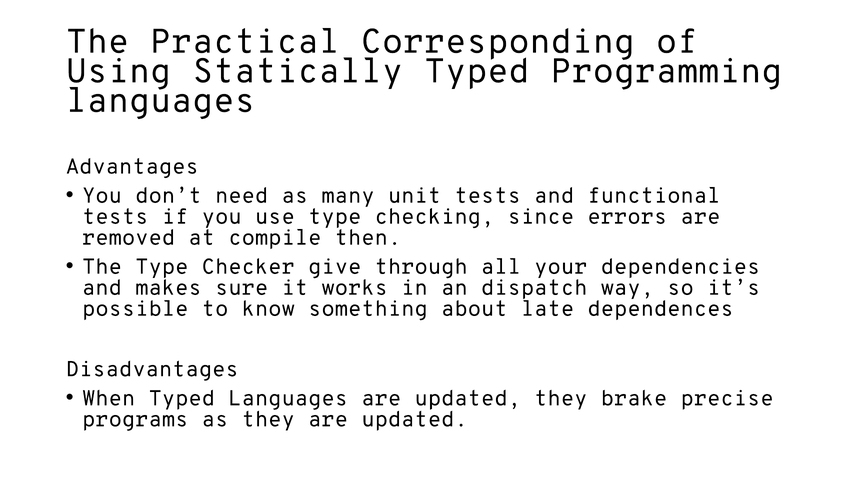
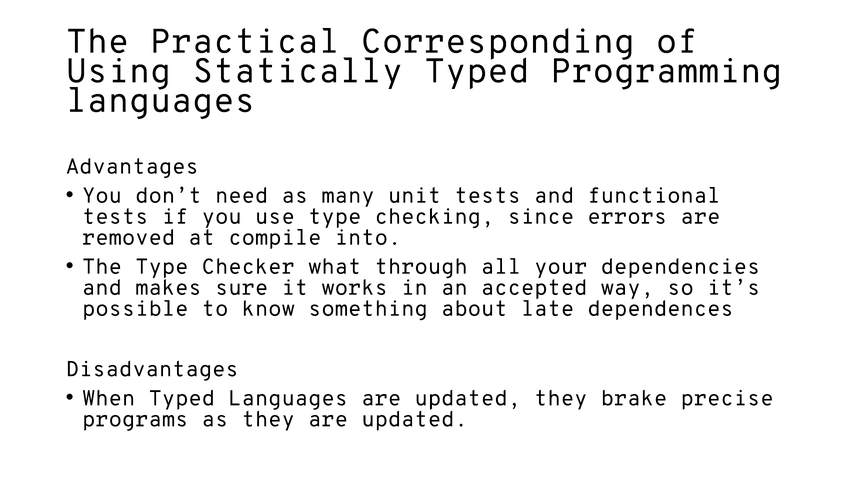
then: then -> into (368, 238)
give: give -> what (335, 267)
dispatch: dispatch -> accepted (534, 288)
